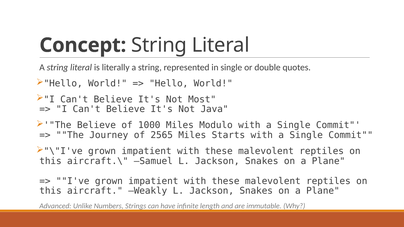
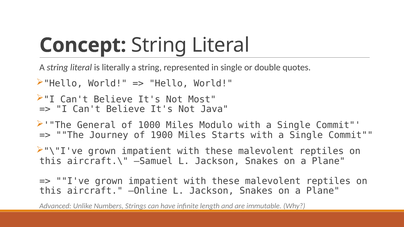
Believe: Believe -> General (96, 125)
2565: 2565 -> 1900 (162, 135)
Weakly: Weakly -> Online (148, 191)
